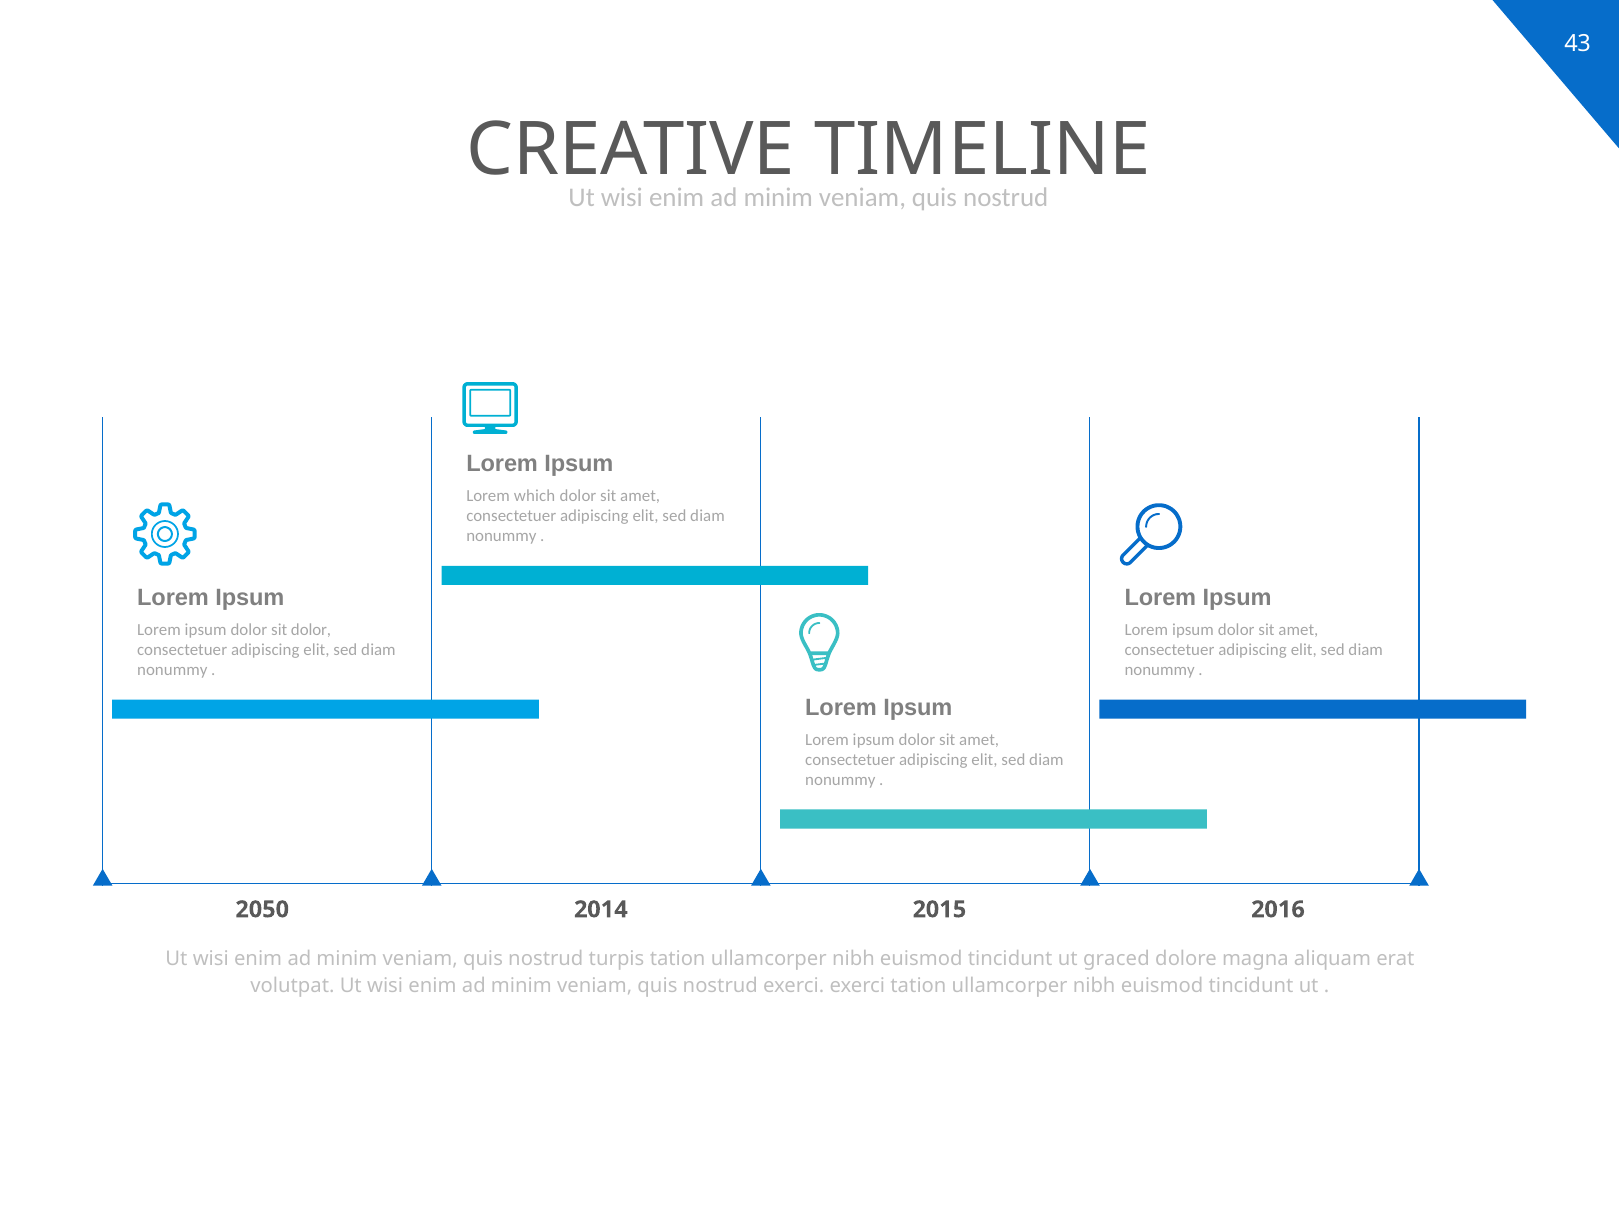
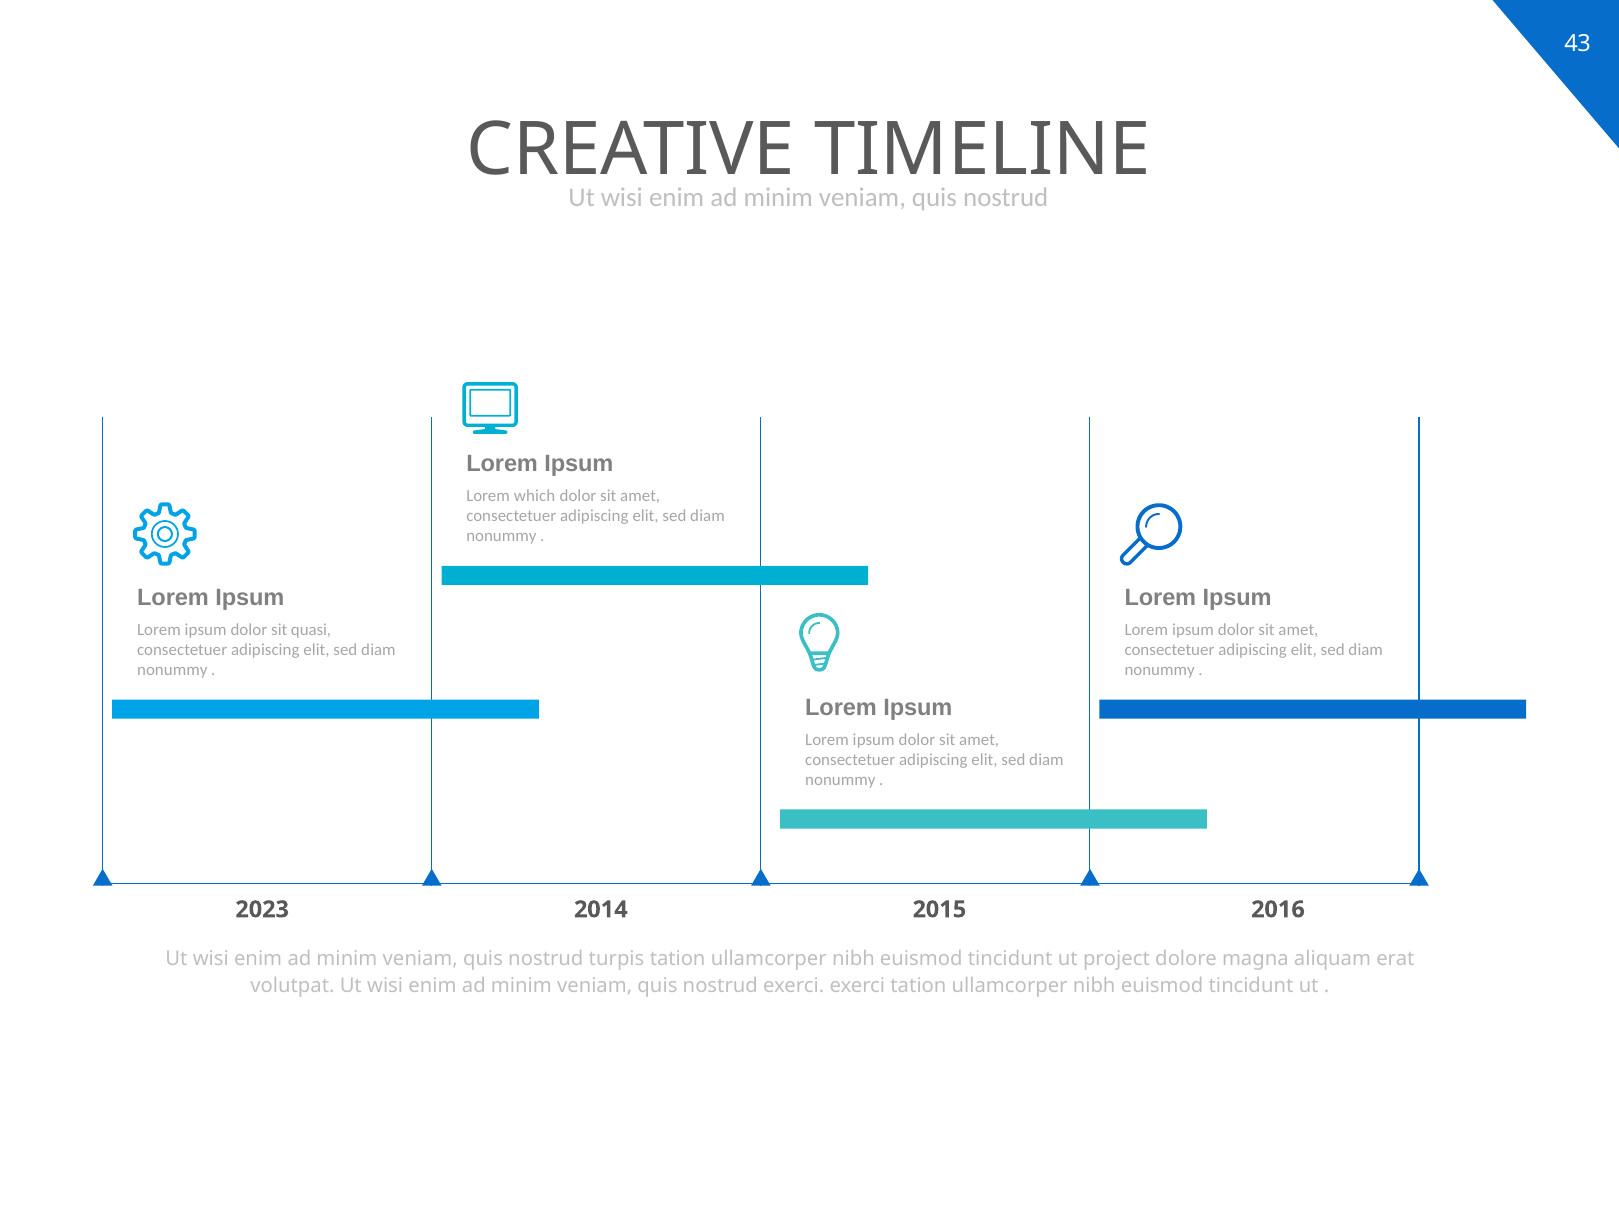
sit dolor: dolor -> quasi (311, 630)
2050: 2050 -> 2023 (262, 910)
graced: graced -> project (1116, 959)
